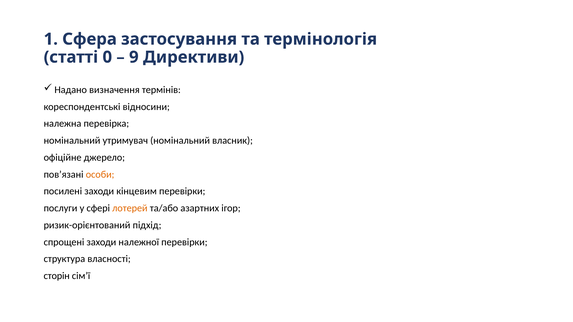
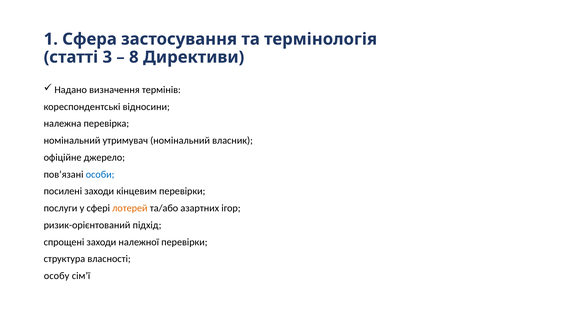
0: 0 -> 3 (107, 57)
9: 9 -> 8 (134, 57)
особи colour: orange -> blue (100, 175)
сторін: сторін -> особу (57, 276)
